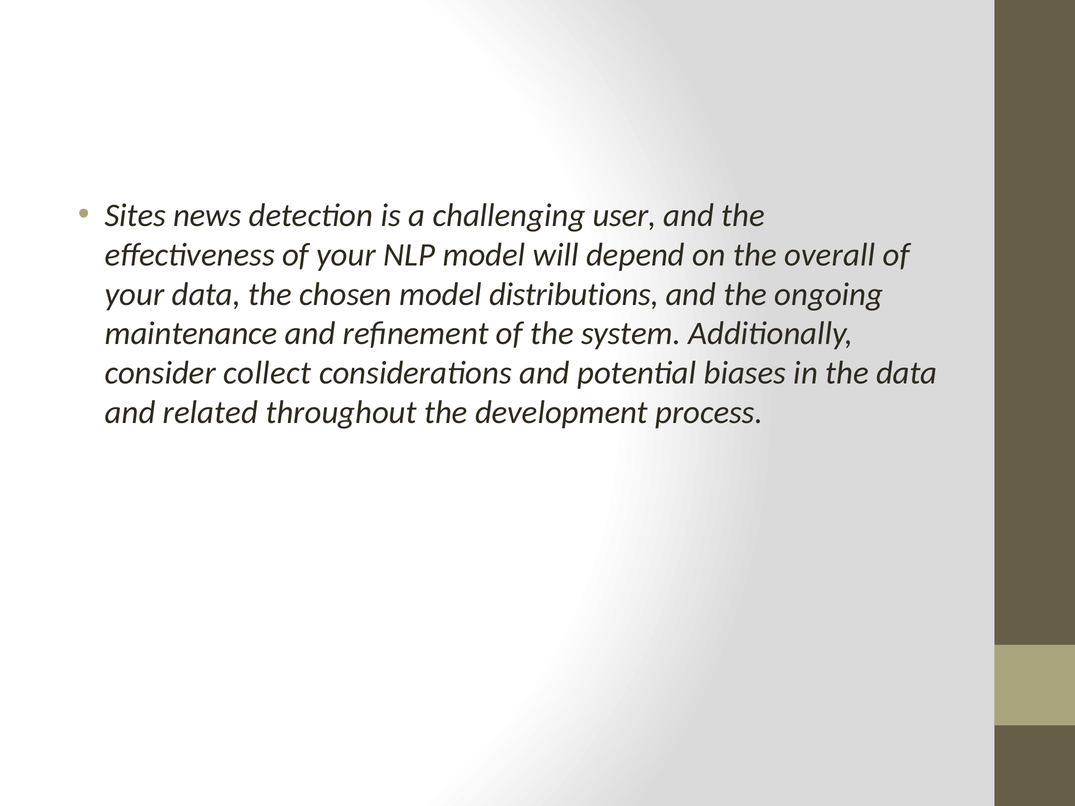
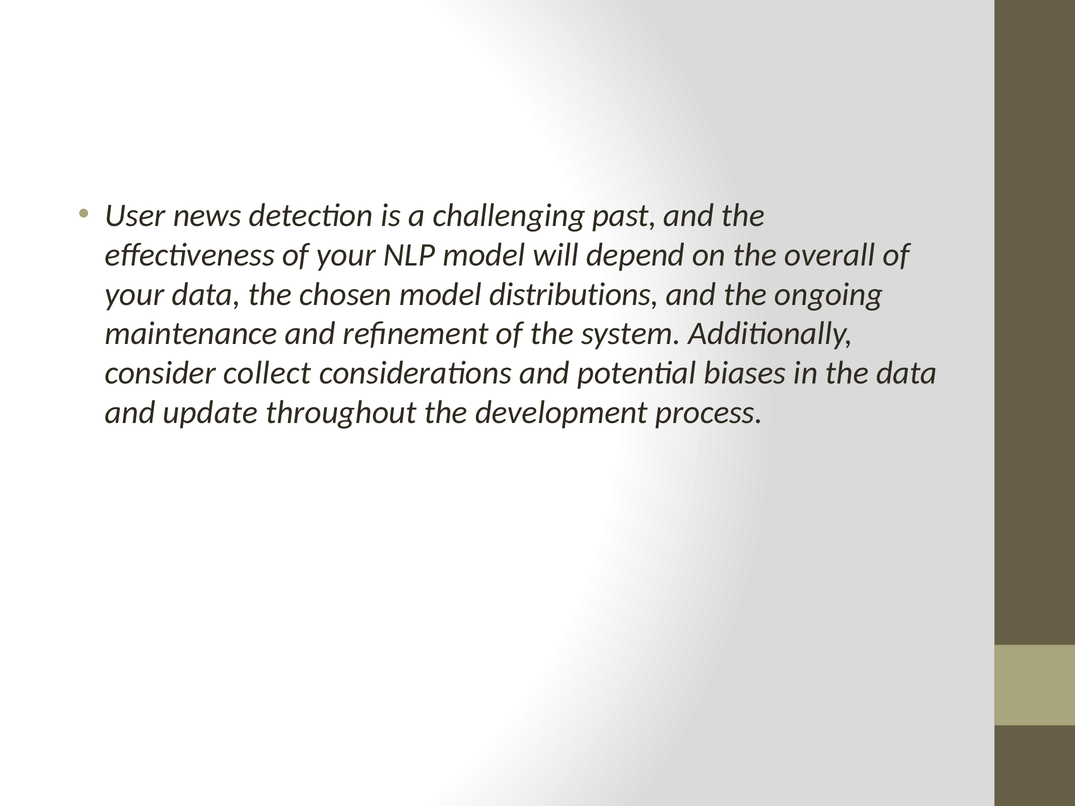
Sites: Sites -> User (135, 216)
user: user -> past (625, 216)
related: related -> update (210, 413)
